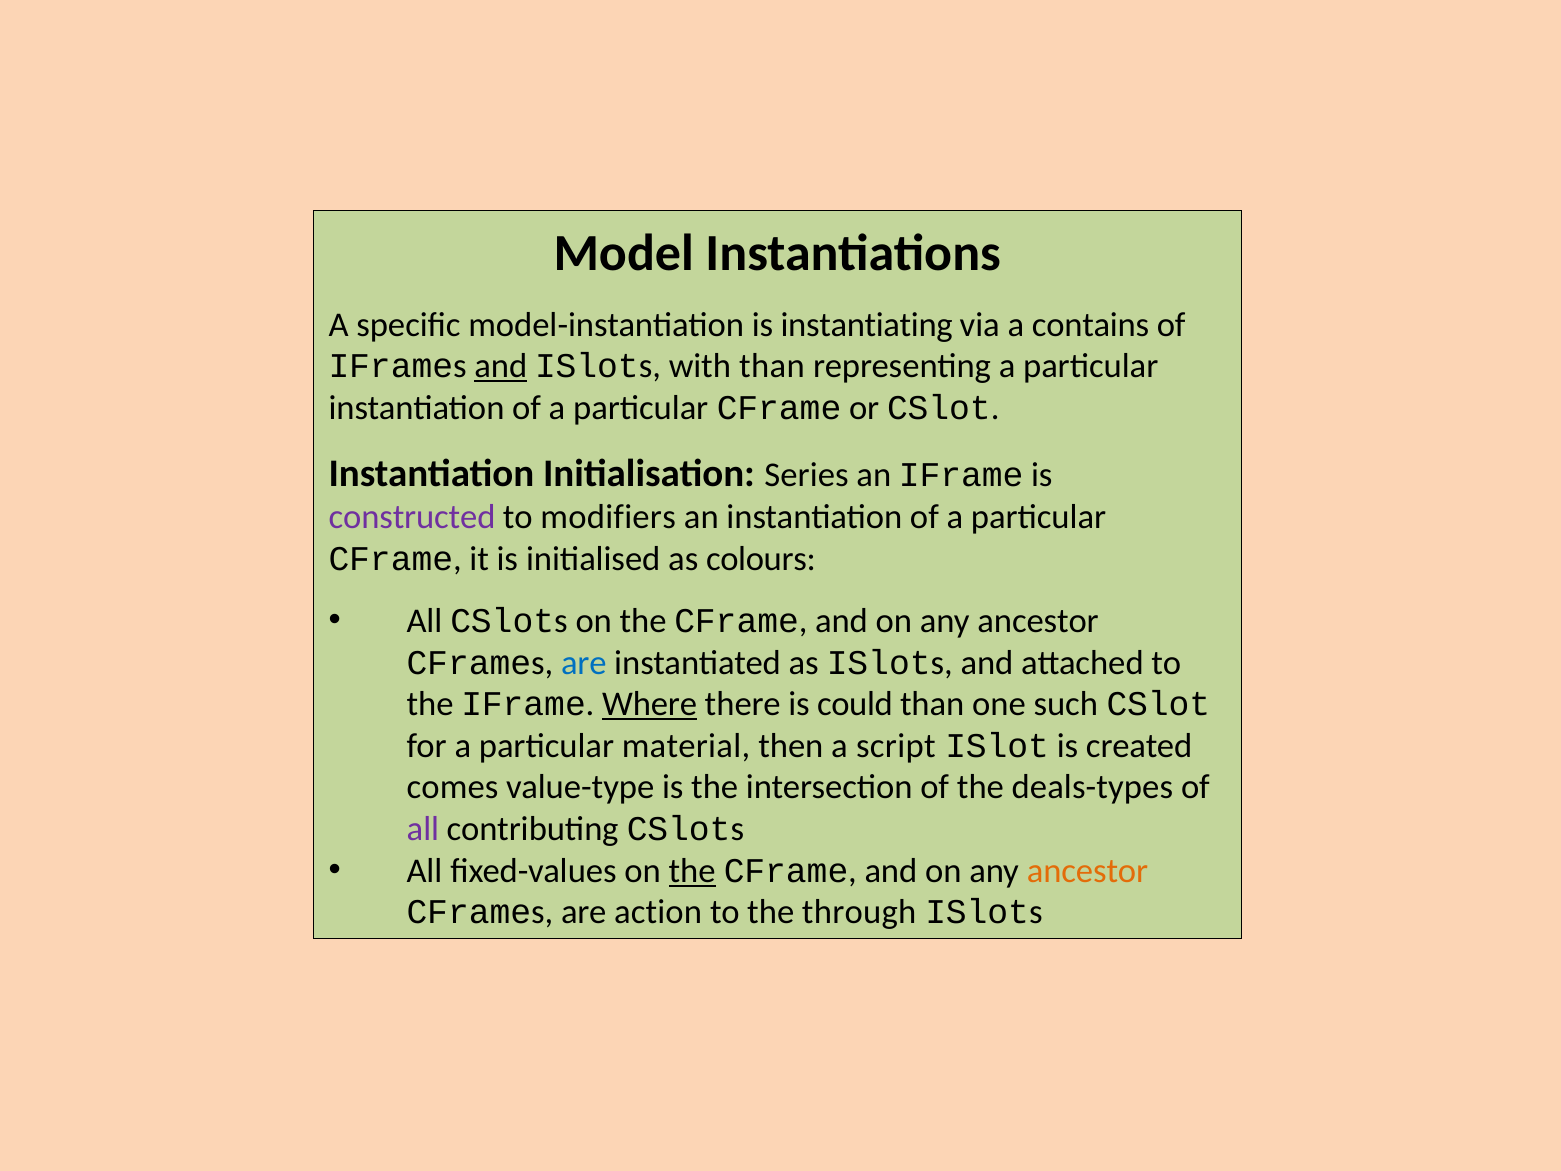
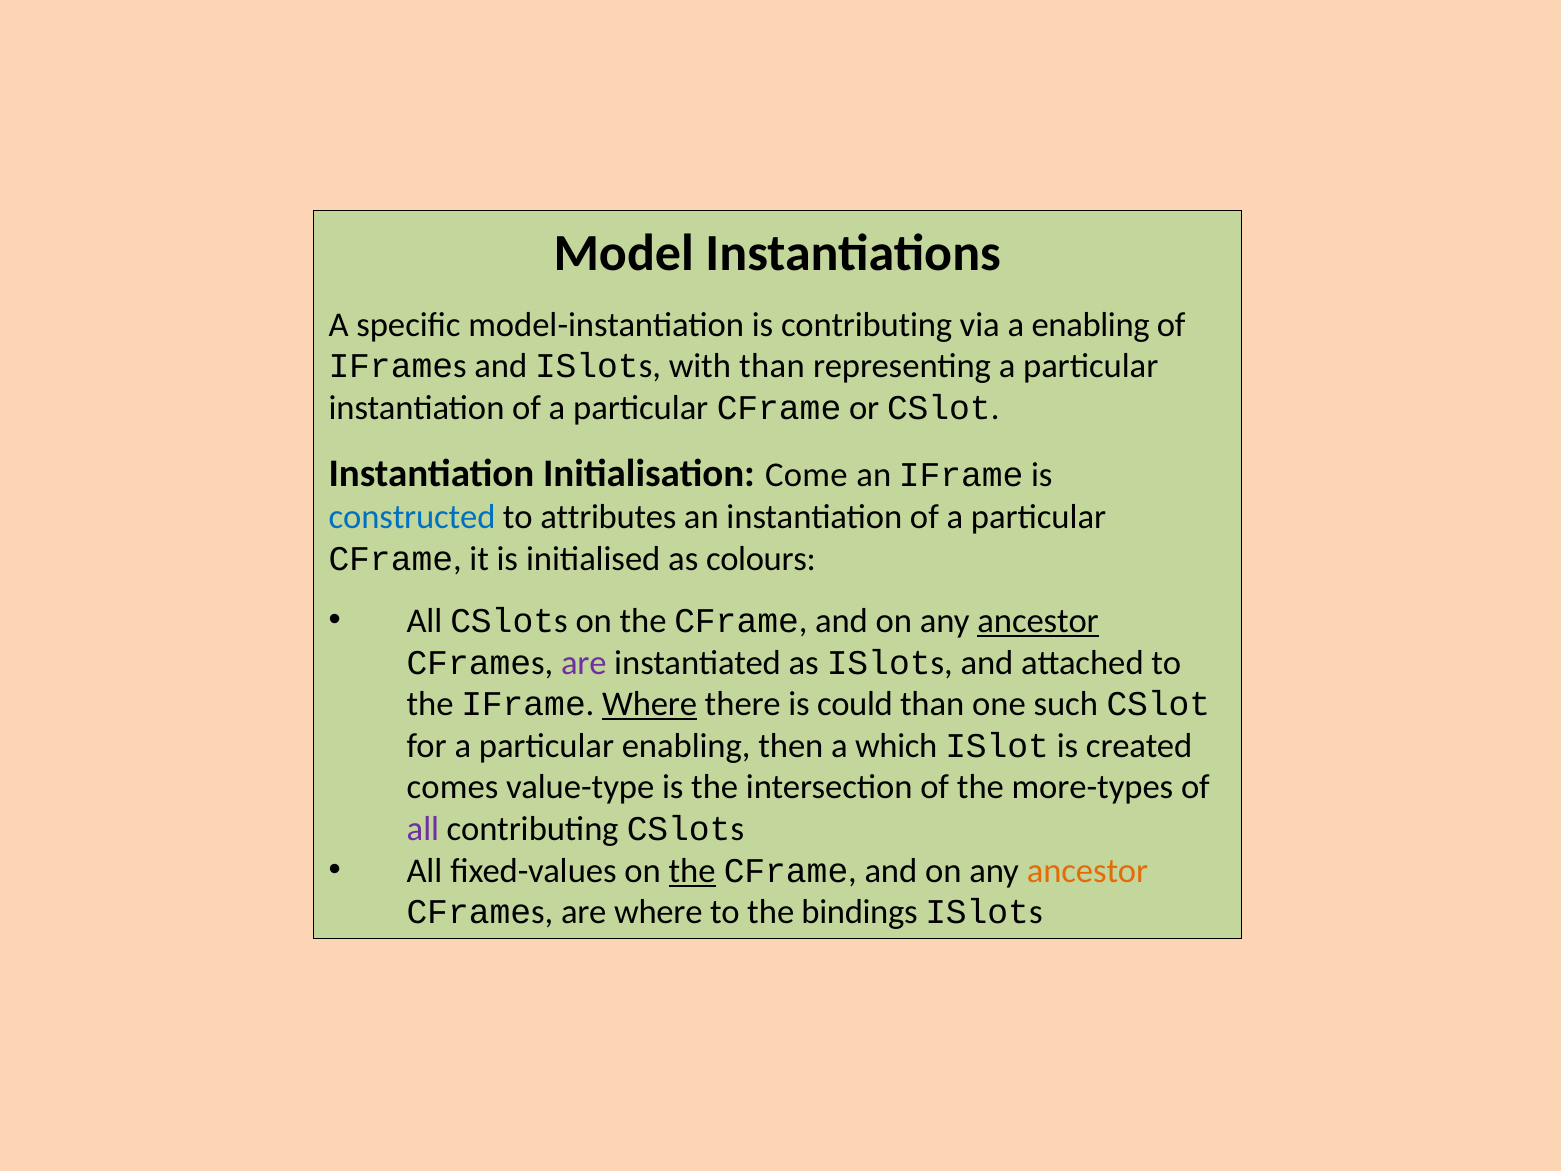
is instantiating: instantiating -> contributing (867, 325)
a contains: contains -> enabling (1091, 325)
and underline: present -> none (501, 366)
Series: Series -> Come (806, 474)
constructed colour: purple -> blue (412, 517)
modifiers: modifiers -> attributes (608, 517)
ancestor underline: none -> present (1038, 621)
are colour: blue -> purple (584, 663)
particular material: material -> enabling (686, 746)
script: script -> which (896, 746)
deals-types: deals-types -> more-types (1092, 787)
are action: action -> where (658, 912)
through: through -> bindings (860, 912)
